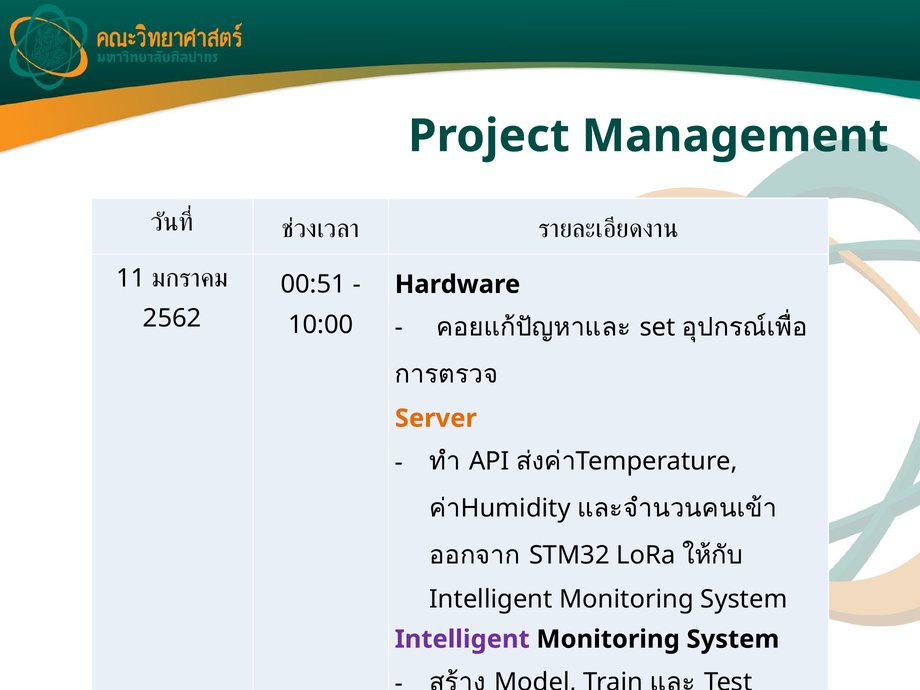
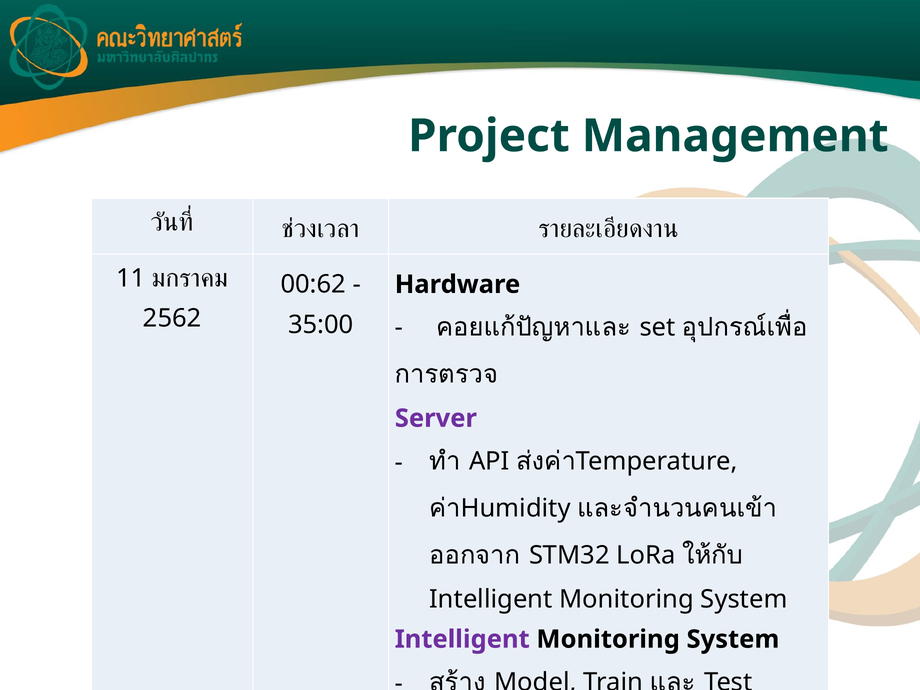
00:51: 00:51 -> 00:62 (313, 284)
10:00: 10:00 -> 35:00 (321, 325)
Server colour: orange -> purple (436, 418)
